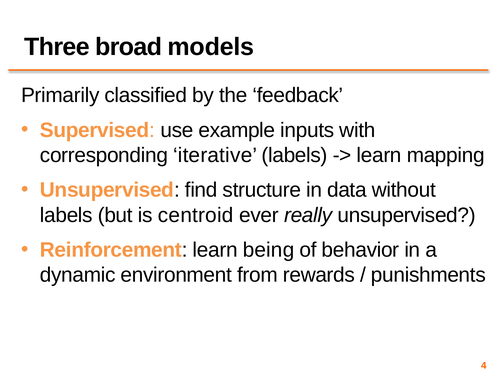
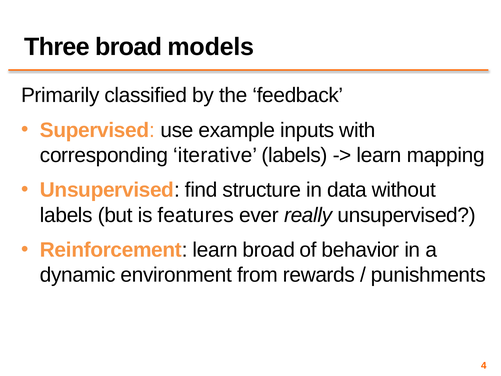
centroid: centroid -> features (196, 215)
learn being: being -> broad (269, 250)
